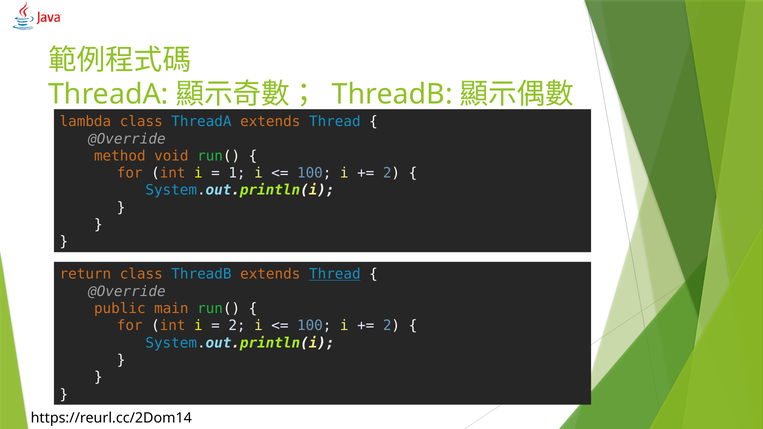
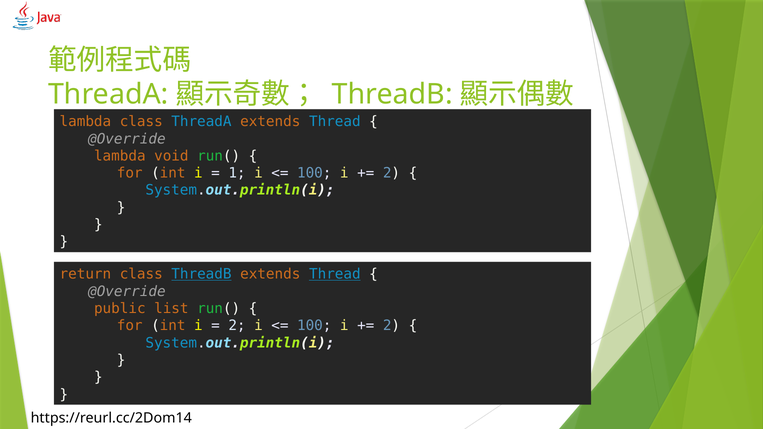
method: method -> lambda (120, 156)
ThreadB underline: none -> present (201, 274)
main: main -> list (171, 309)
